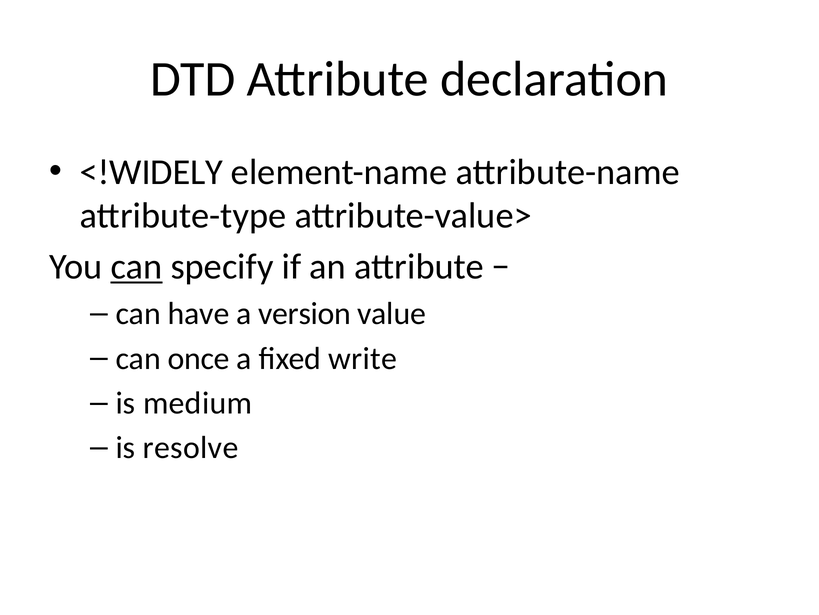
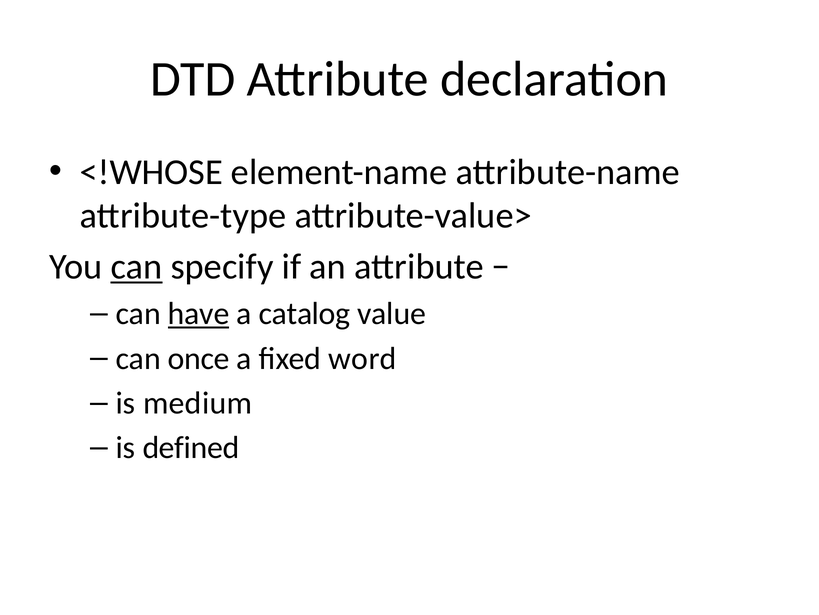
<!WIDELY: <!WIDELY -> <!WHOSE (151, 172)
have underline: none -> present (199, 314)
version: version -> catalog (305, 314)
write: write -> word (363, 358)
resolve: resolve -> defined (191, 447)
